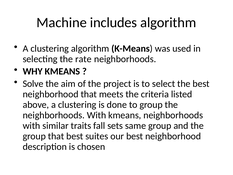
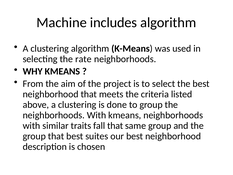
Solve: Solve -> From (33, 84)
fall sets: sets -> that (115, 126)
